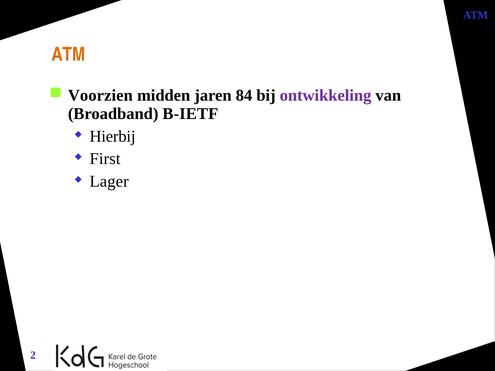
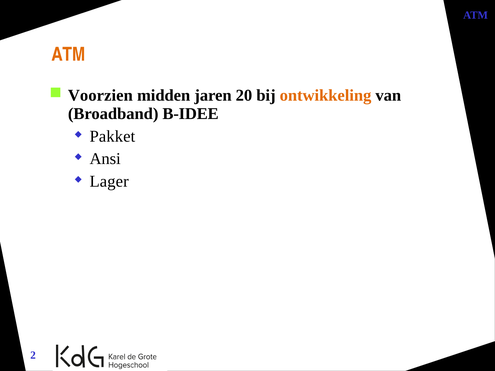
84: 84 -> 20 (244, 95)
ontwikkeling colour: purple -> orange (326, 95)
B-IETF: B-IETF -> B-IDEE (191, 114)
Hierbij: Hierbij -> Pakket (112, 136)
First: First -> Ansi (105, 159)
